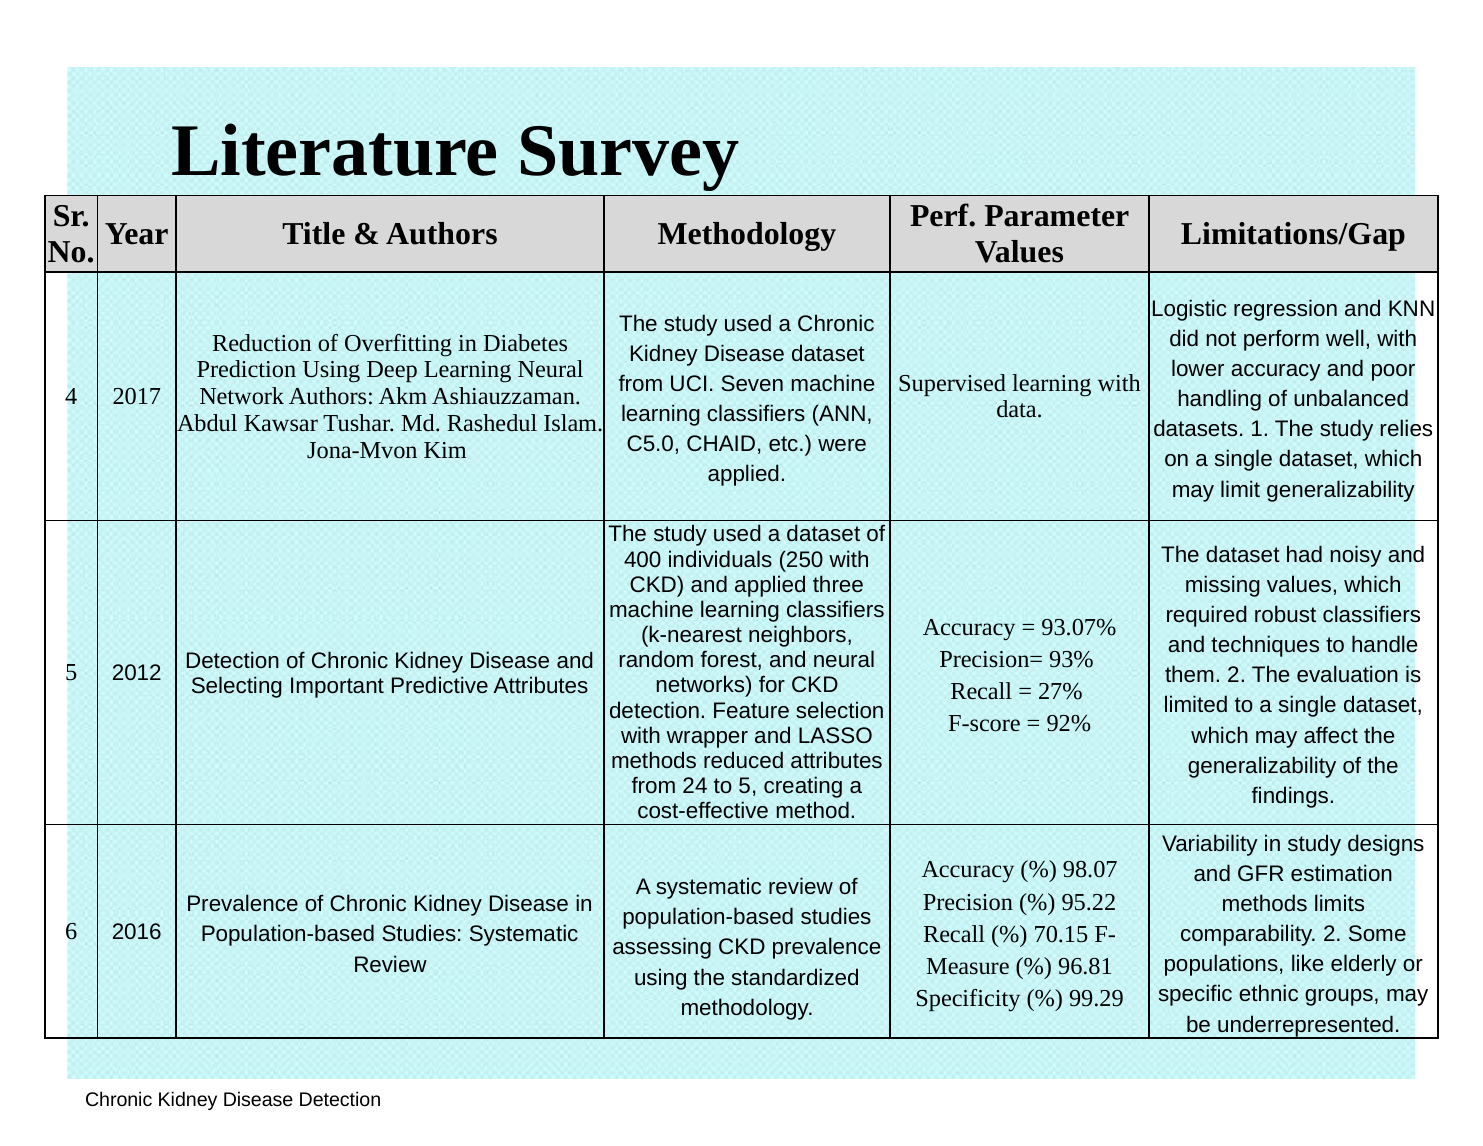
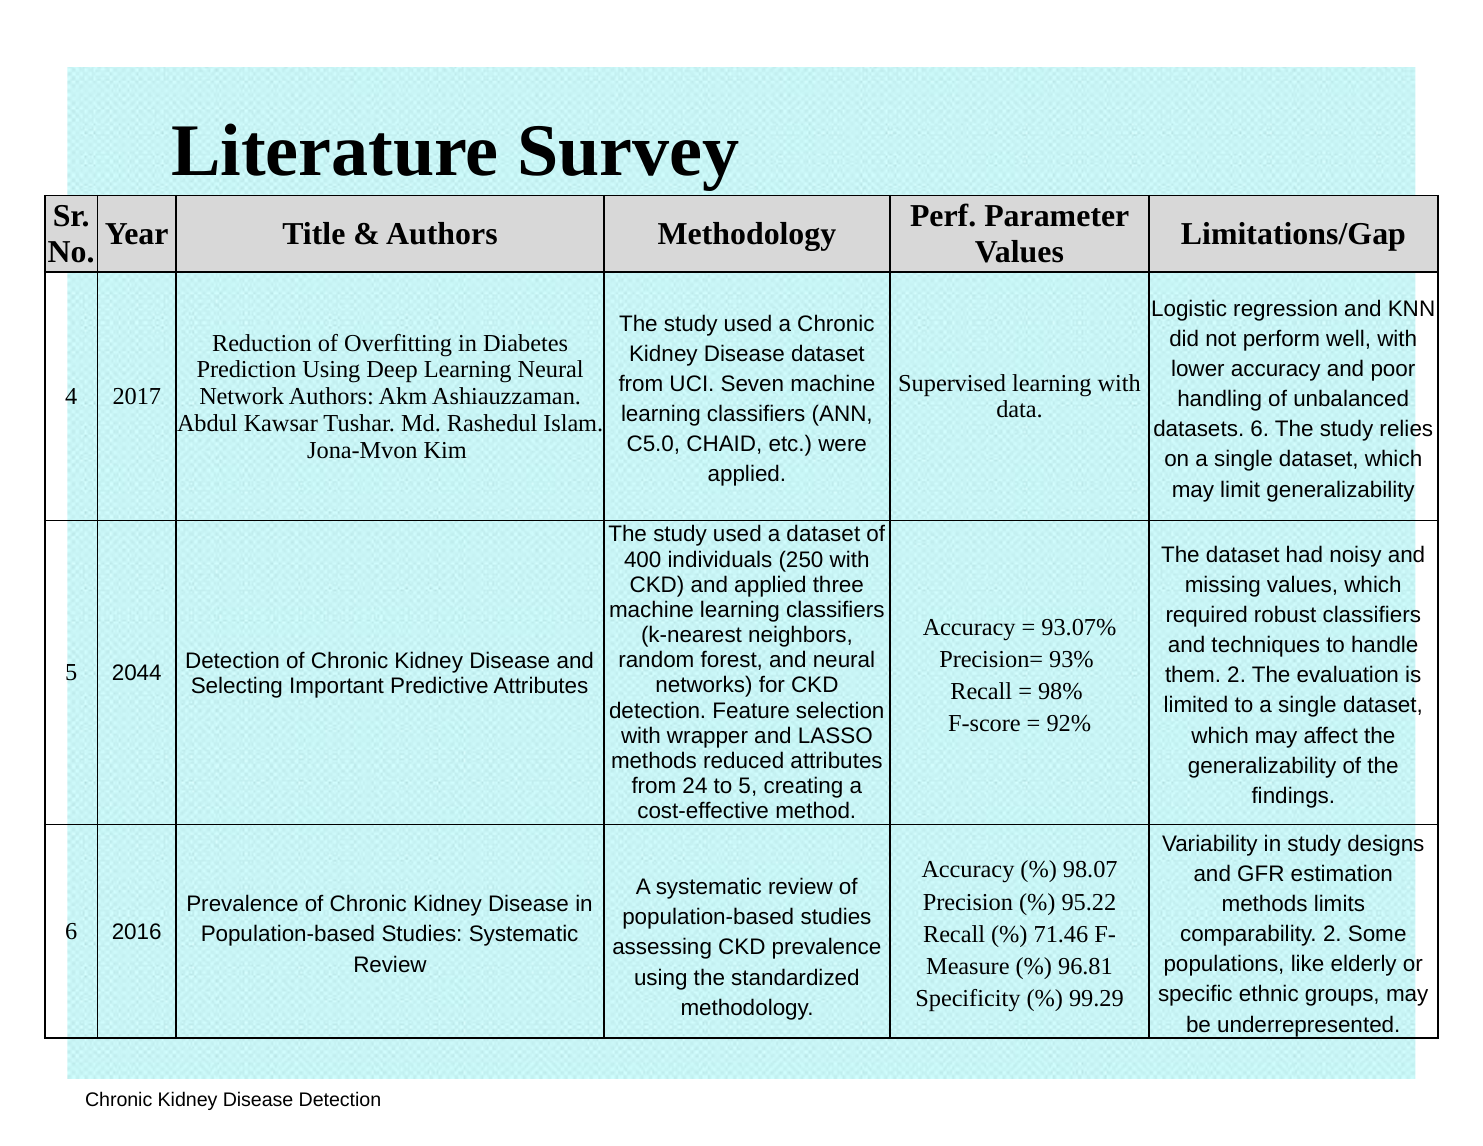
datasets 1: 1 -> 6 (1260, 429)
2012: 2012 -> 2044 (137, 673)
27%: 27% -> 98% (1060, 691)
70.15: 70.15 -> 71.46 (1061, 934)
